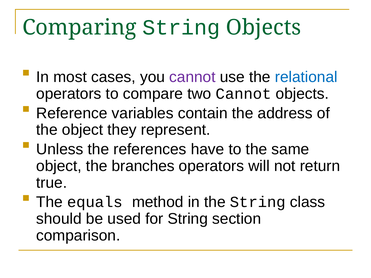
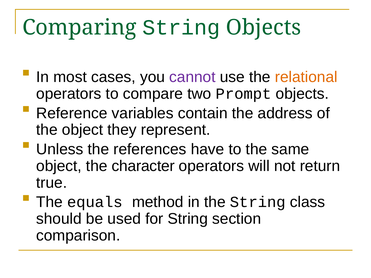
relational colour: blue -> orange (306, 77)
two Cannot: Cannot -> Prompt (244, 94)
branches: branches -> character (143, 166)
